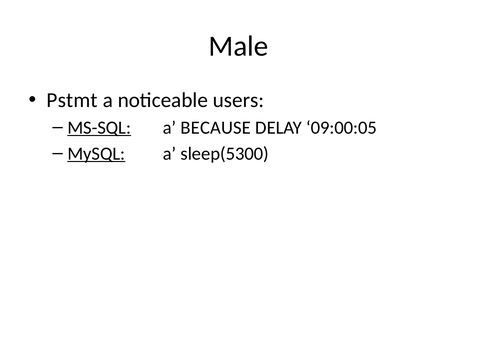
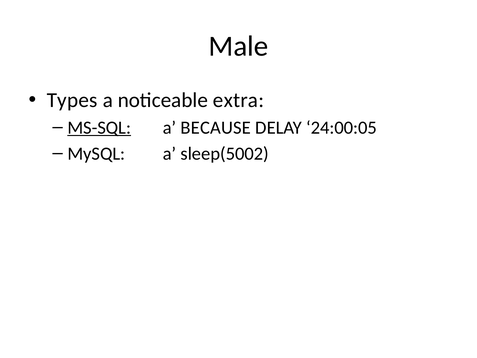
Pstmt: Pstmt -> Types (72, 100)
users: users -> extra (238, 100)
09:00:05: 09:00:05 -> 24:00:05 (341, 127)
MySQL underline: present -> none (96, 153)
sleep(5300: sleep(5300 -> sleep(5002 (225, 153)
